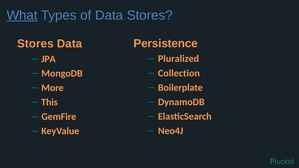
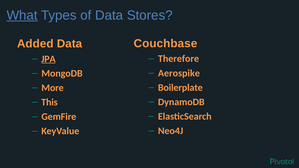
Persistence: Persistence -> Couchbase (166, 43)
Stores: Stores -> Added (35, 44)
Pluralized: Pluralized -> Therefore (178, 59)
JPA underline: none -> present (48, 59)
Collection: Collection -> Aerospike (179, 73)
